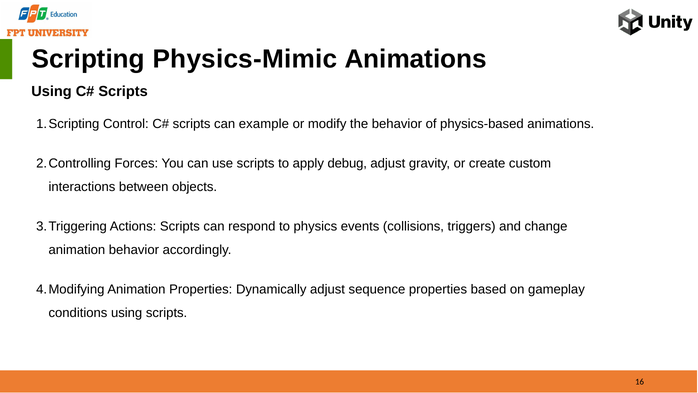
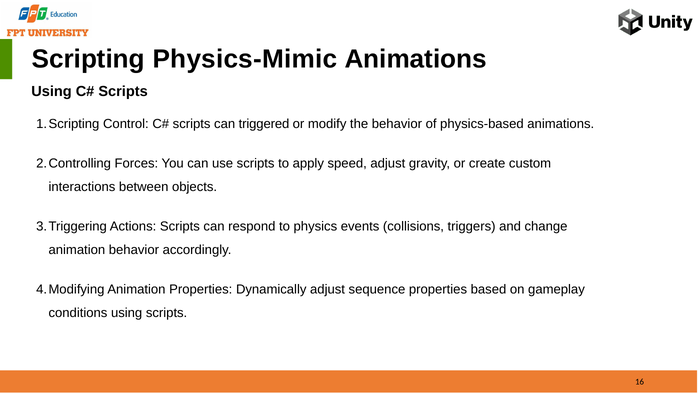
example: example -> triggered (264, 124)
debug: debug -> speed (347, 163)
